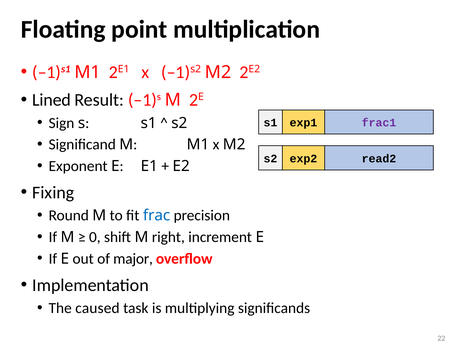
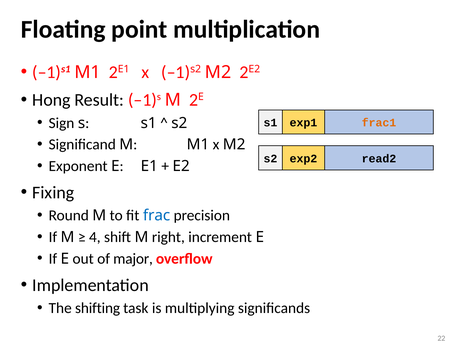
Lined: Lined -> Hong (51, 100)
frac1 colour: purple -> orange (379, 123)
0: 0 -> 4 (95, 237)
caused: caused -> shifting (98, 308)
